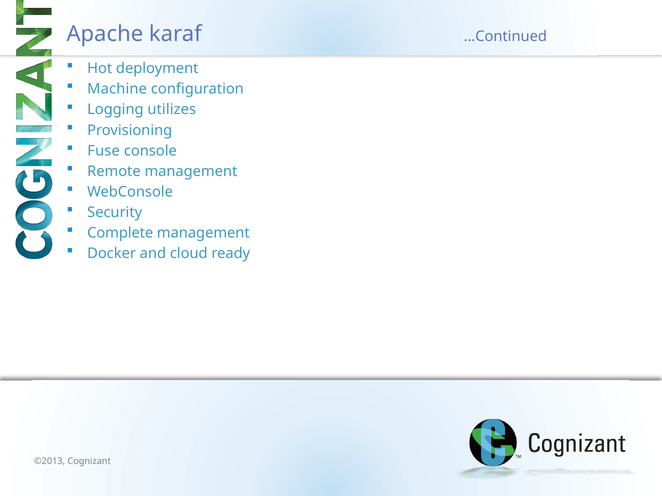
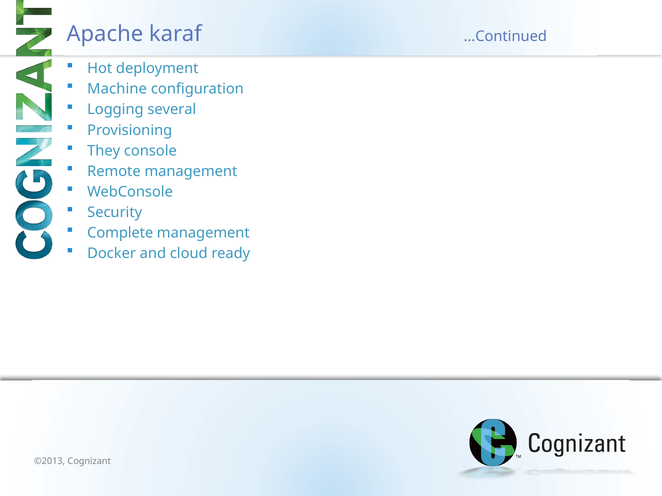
utilizes: utilizes -> several (172, 110)
Fuse: Fuse -> They (104, 151)
